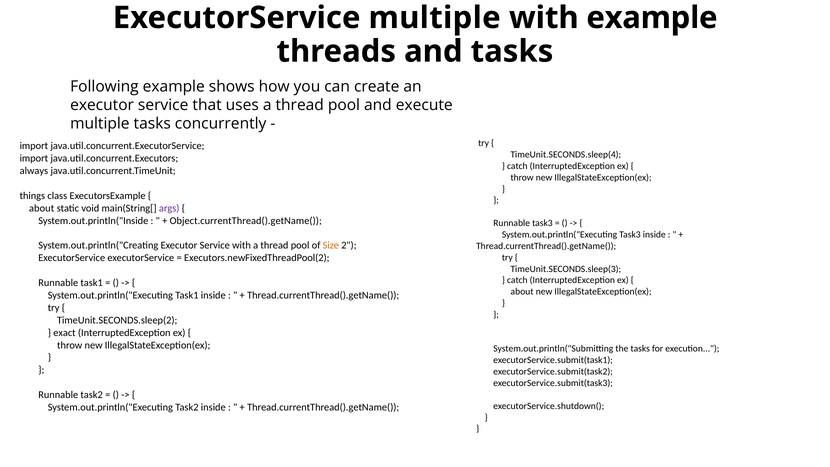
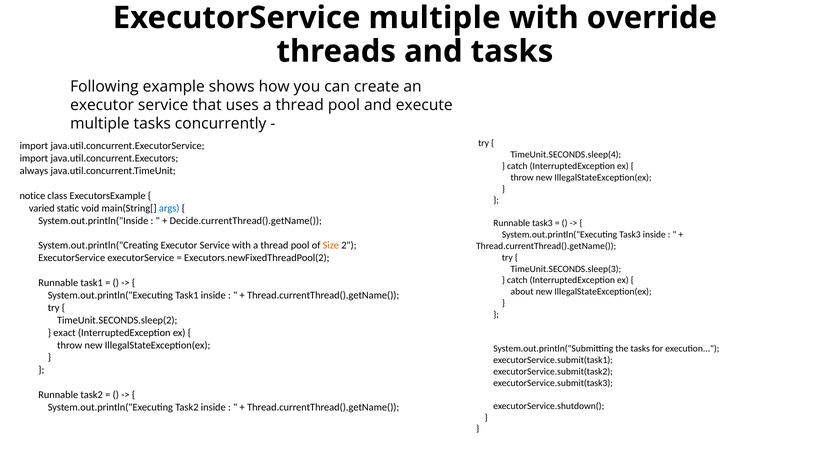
with example: example -> override (652, 18)
things: things -> notice (32, 196)
about: about -> varied (42, 208)
args colour: purple -> blue (169, 208)
Object.currentThread().getName(: Object.currentThread().getName( -> Decide.currentThread().getName( (246, 221)
